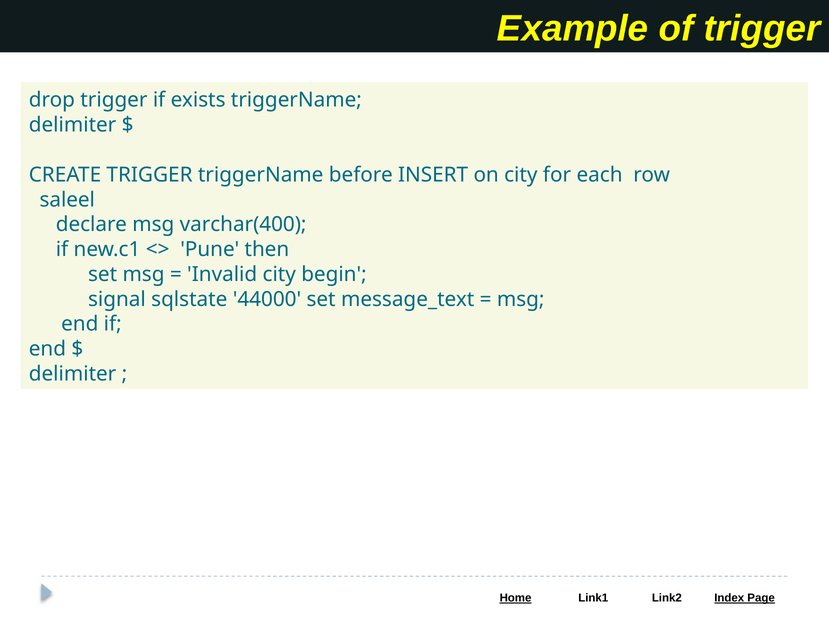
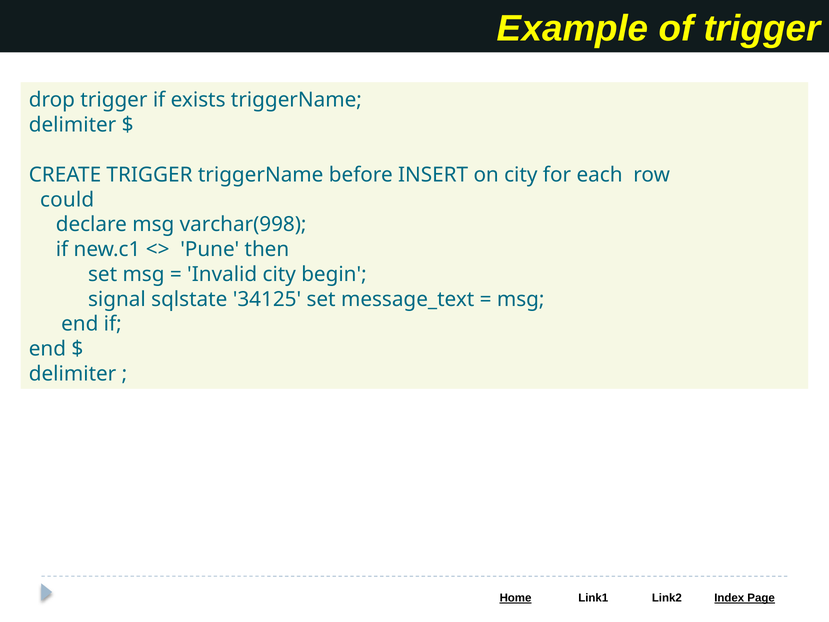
saleel: saleel -> could (67, 200)
varchar(400: varchar(400 -> varchar(998 (243, 224)
44000: 44000 -> 34125 (267, 299)
